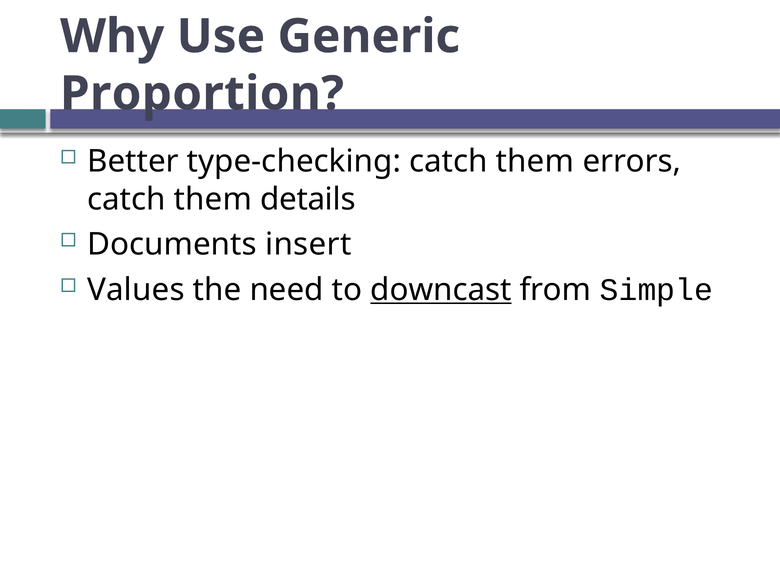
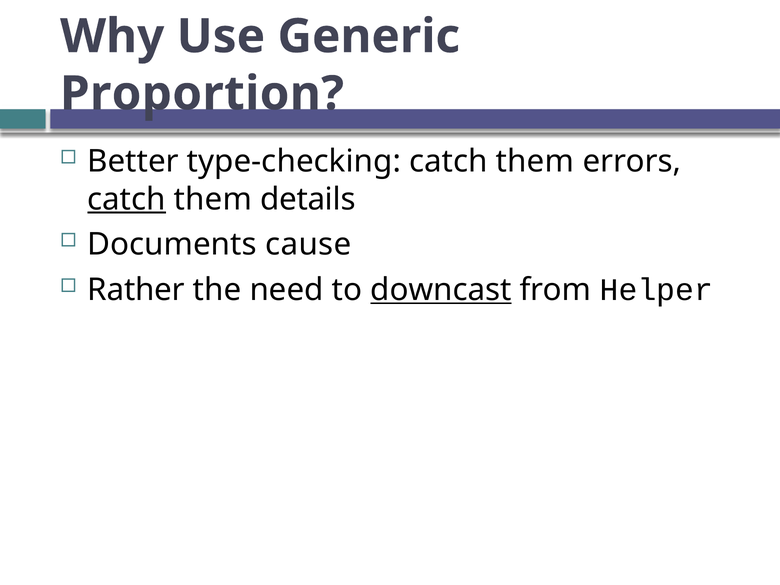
catch underline: none -> present (127, 199)
insert: insert -> cause (308, 244)
Values: Values -> Rather (136, 290)
Simple: Simple -> Helper (656, 290)
